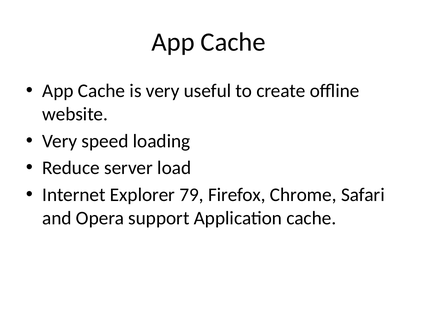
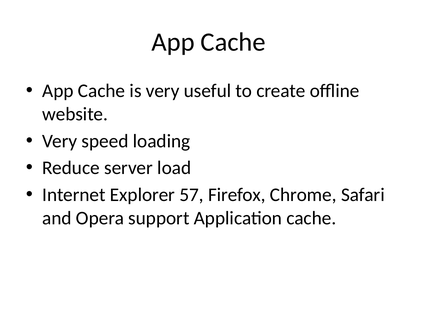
79: 79 -> 57 (192, 195)
